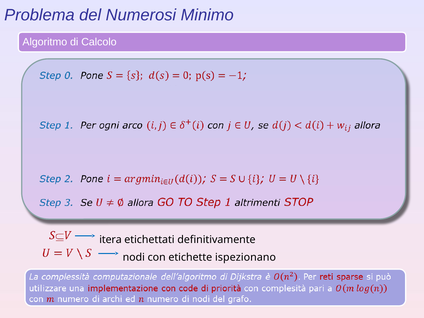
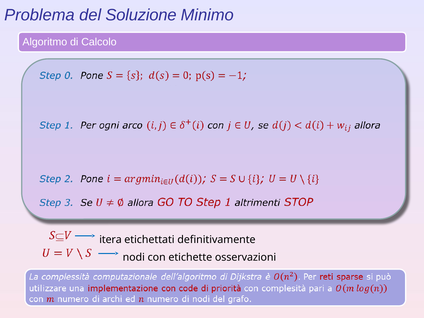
Numerosi: Numerosi -> Soluzione (141, 15)
ispezionano: ispezionano -> osservazioni (246, 257)
